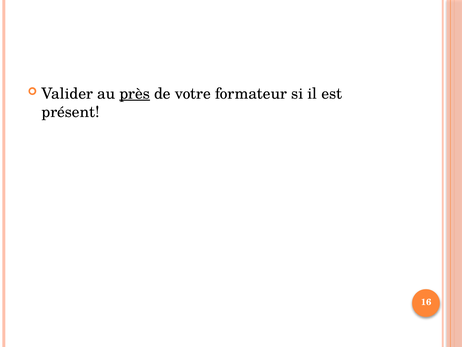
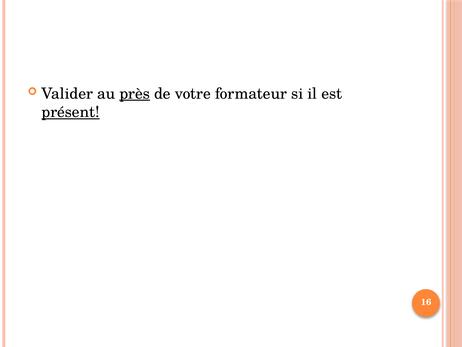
présent underline: none -> present (71, 112)
